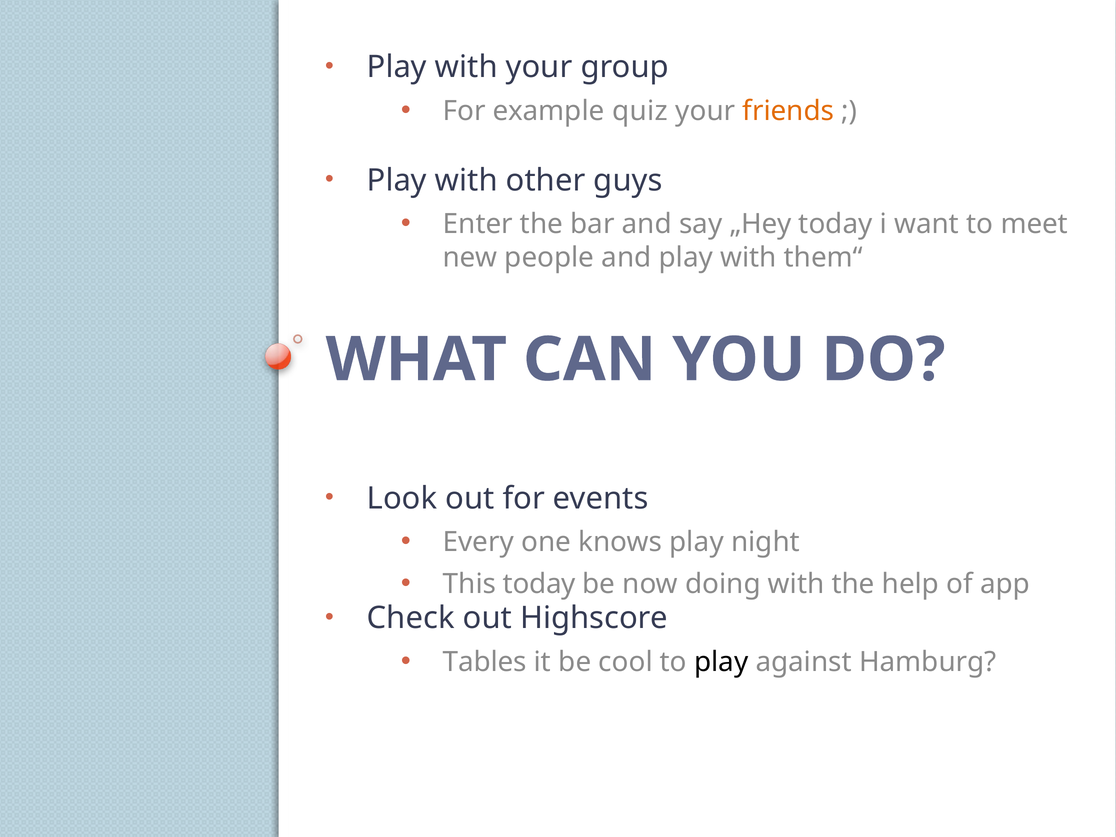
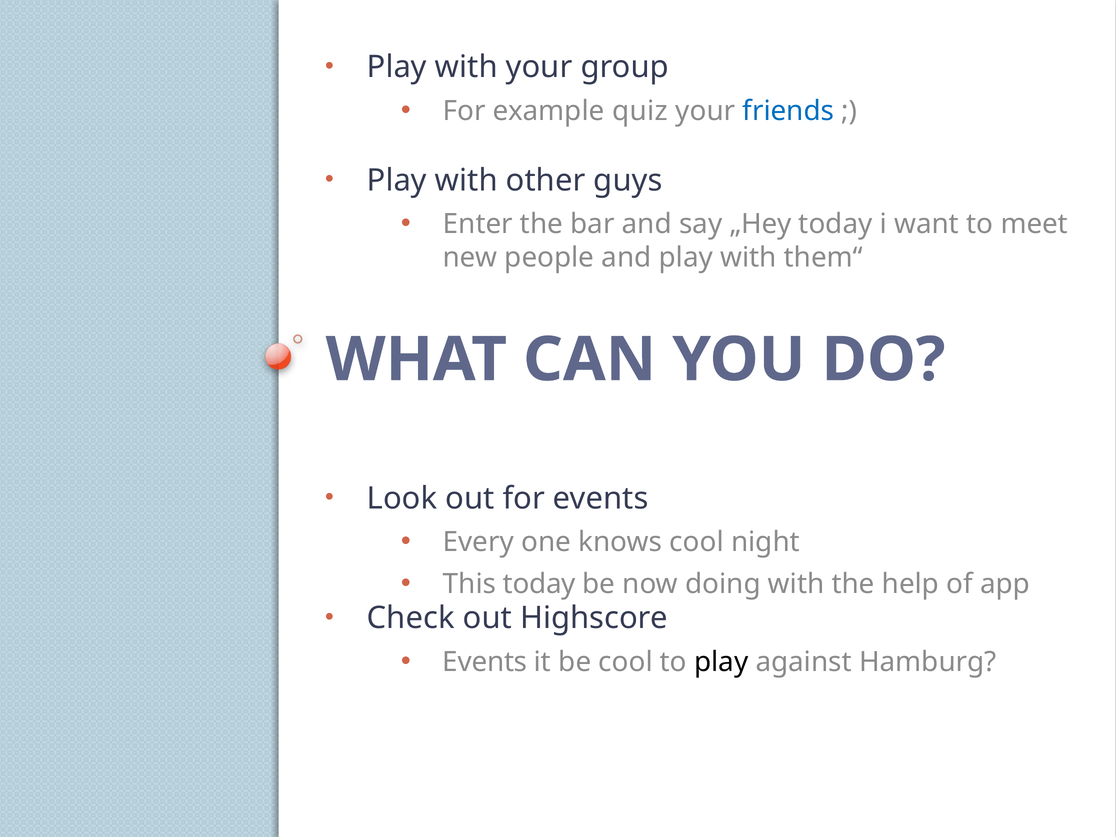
friends colour: orange -> blue (788, 111)
knows play: play -> cool (697, 542)
Tables: Tables -> Events (485, 662)
